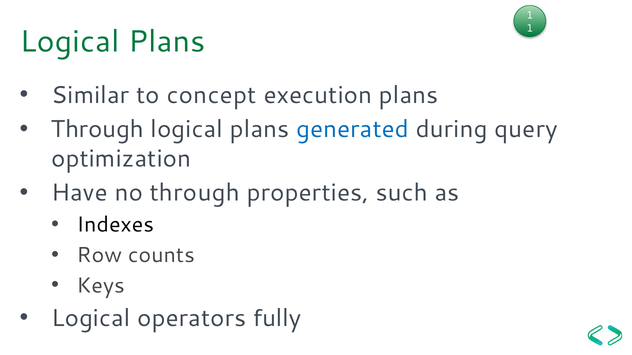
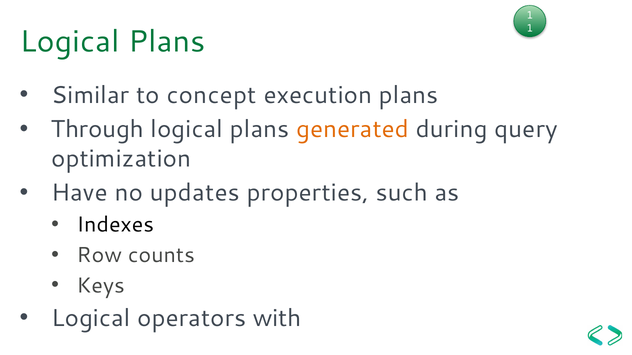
generated colour: blue -> orange (353, 130)
no through: through -> updates (195, 193)
fully: fully -> with (277, 319)
